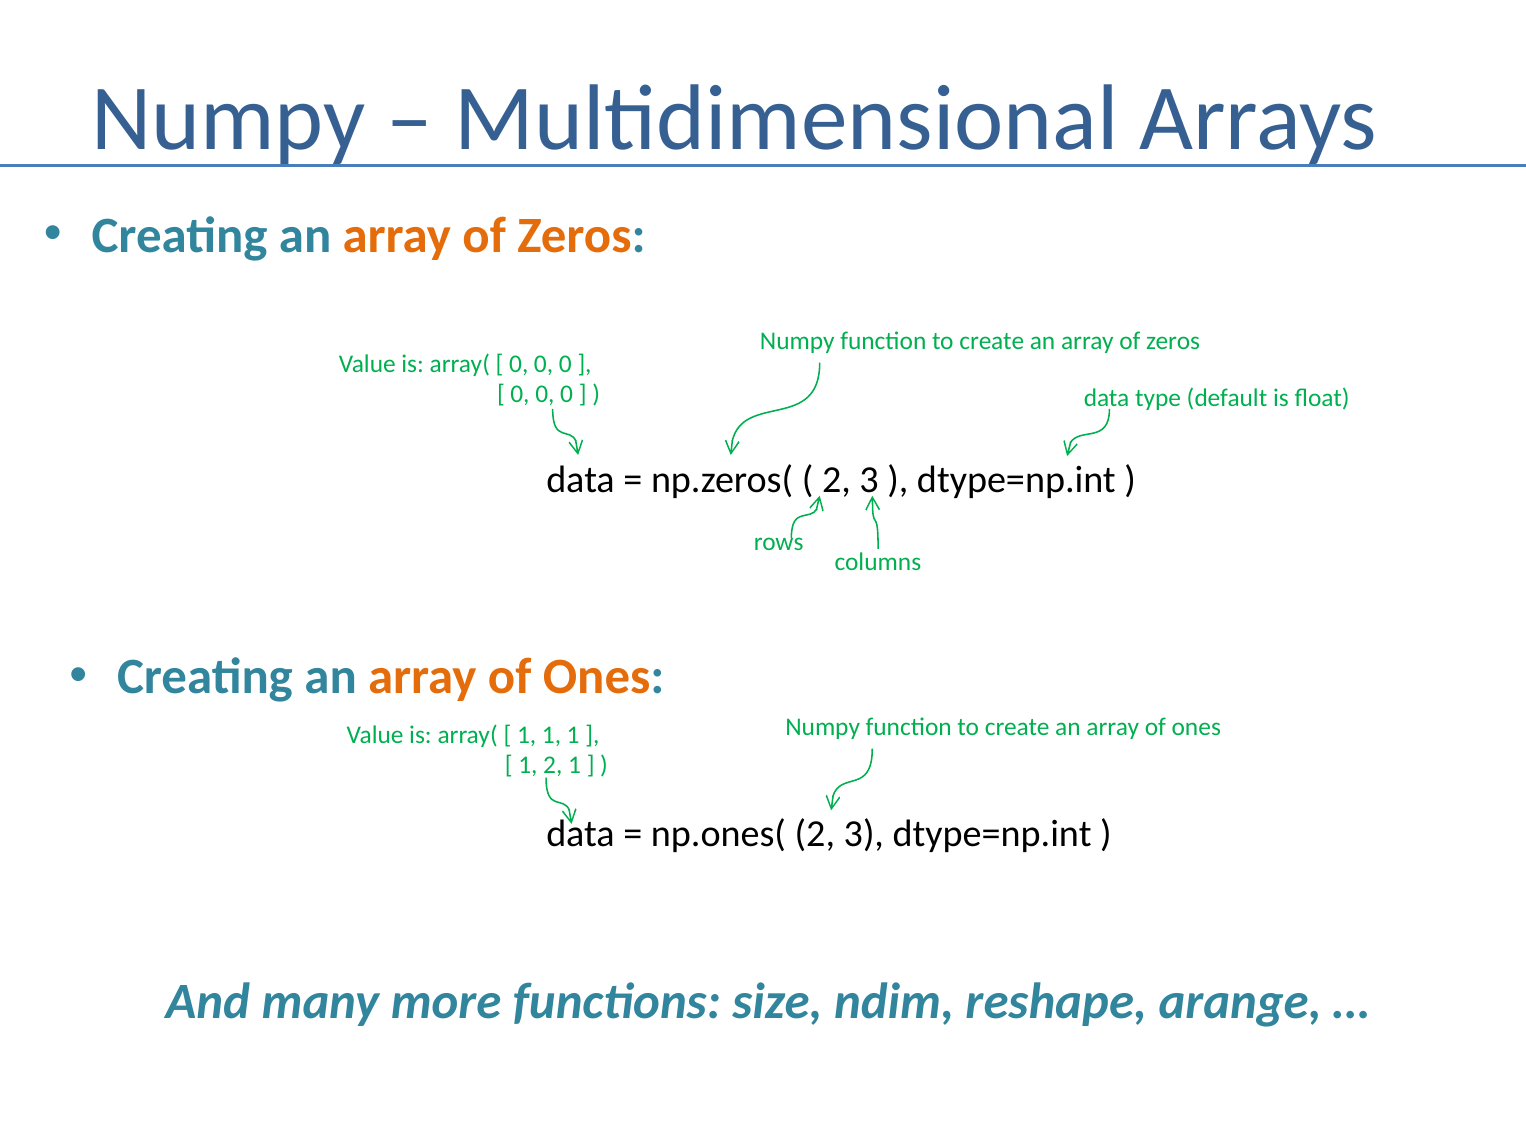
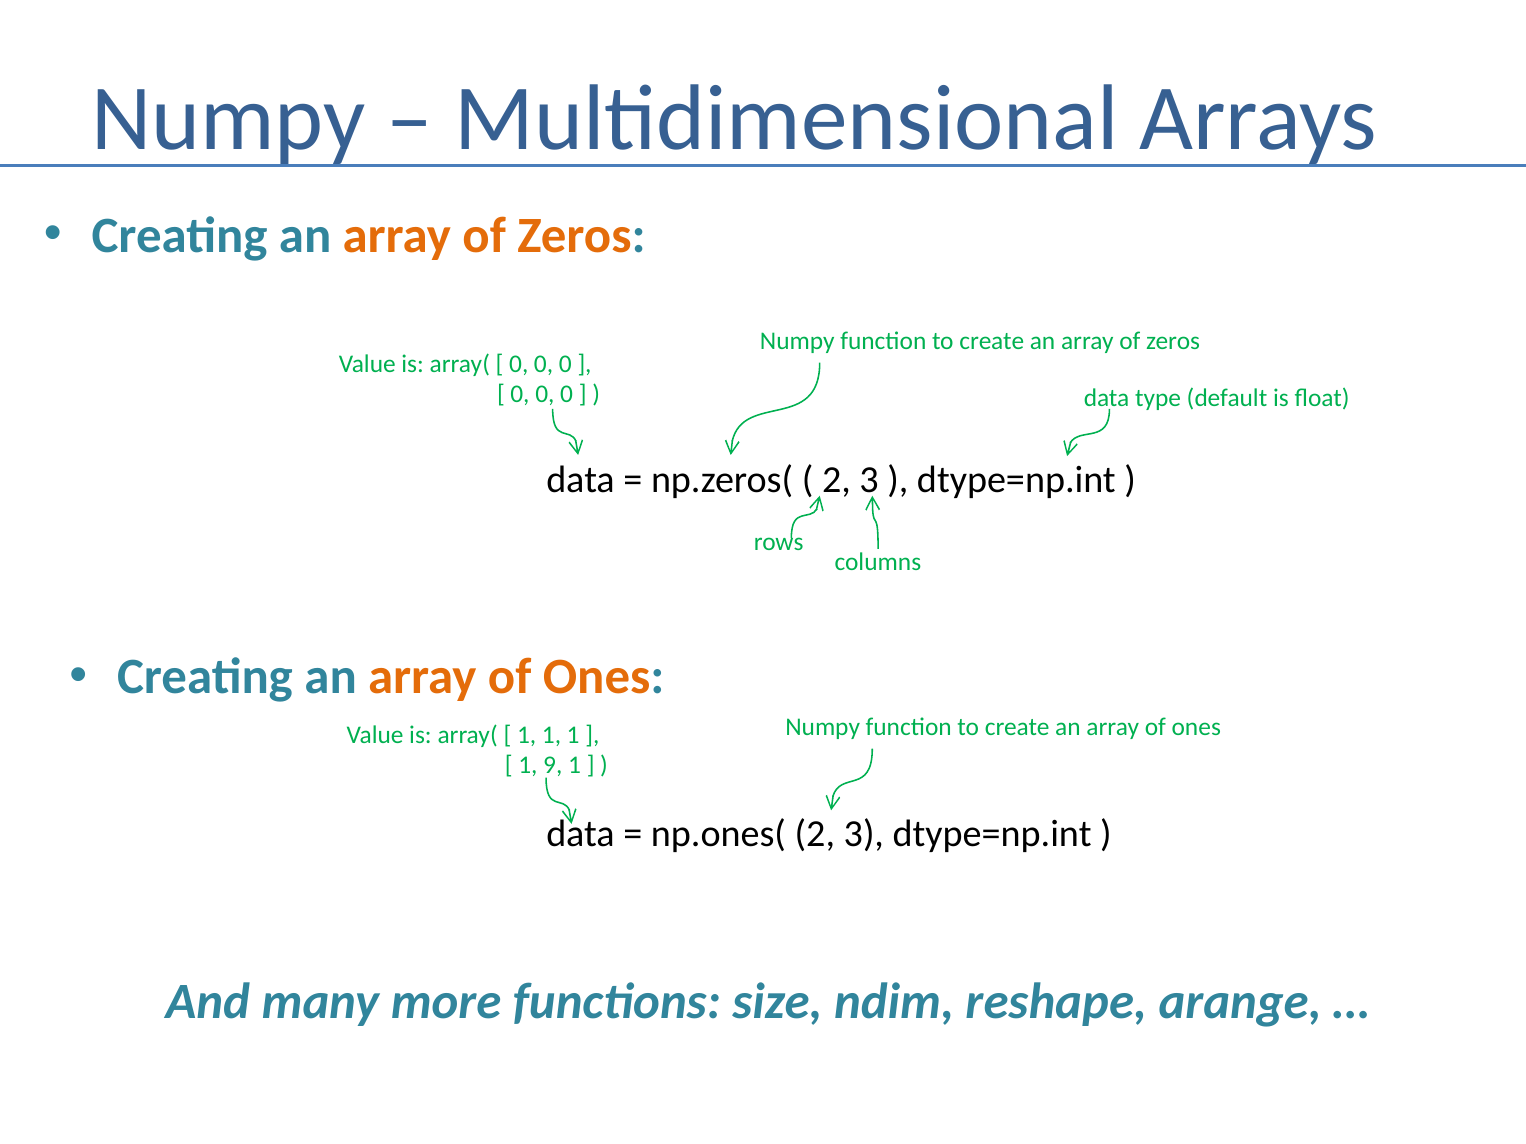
1 2: 2 -> 9 (553, 766)
